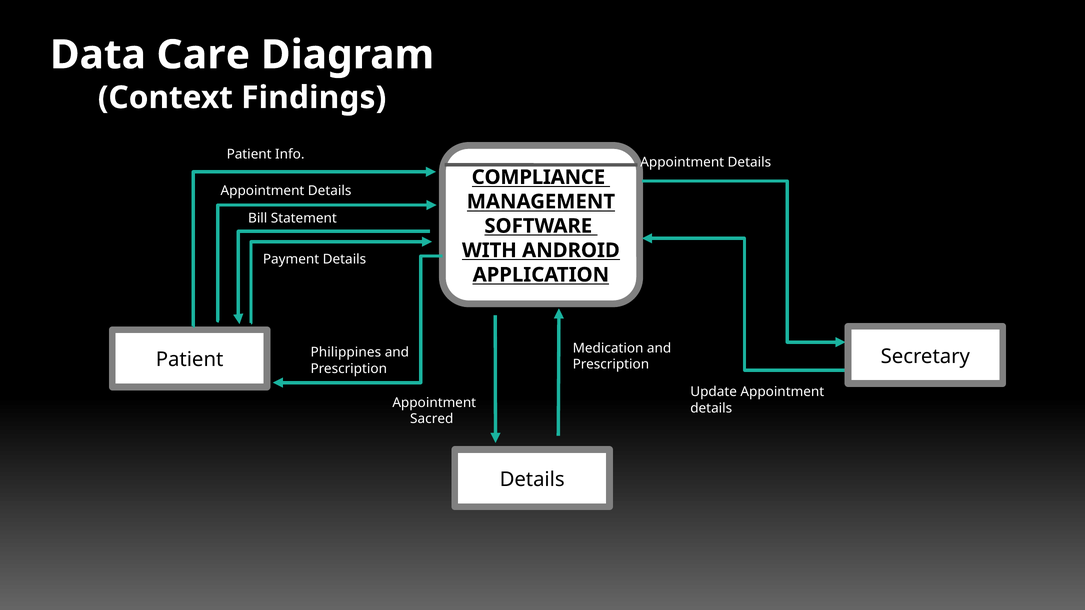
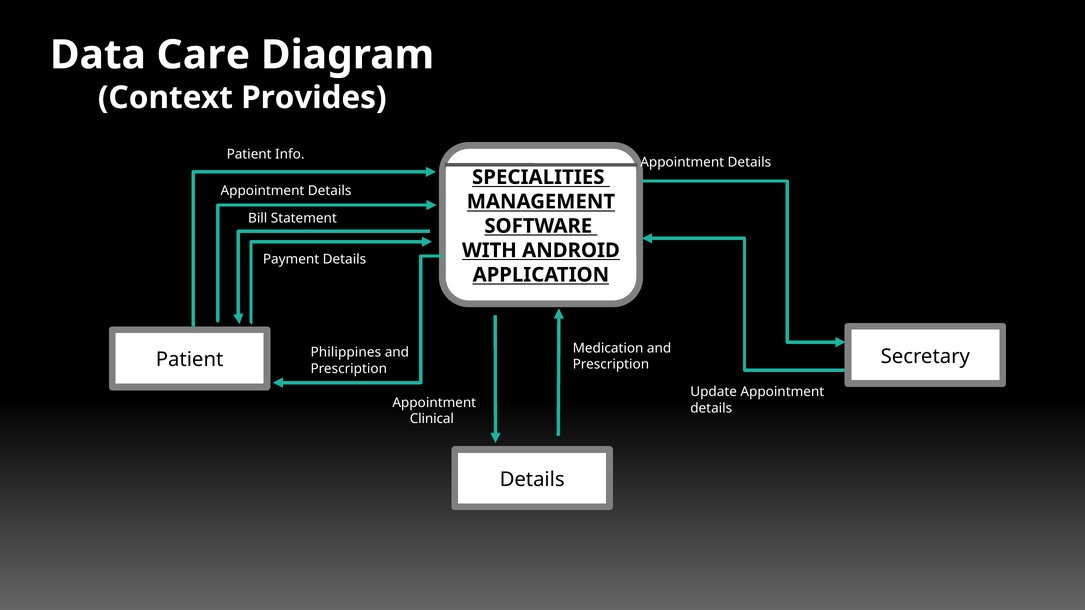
Findings: Findings -> Provides (314, 98)
COMPLIANCE: COMPLIANCE -> SPECIALITIES (538, 177)
Sacred: Sacred -> Clinical (432, 419)
